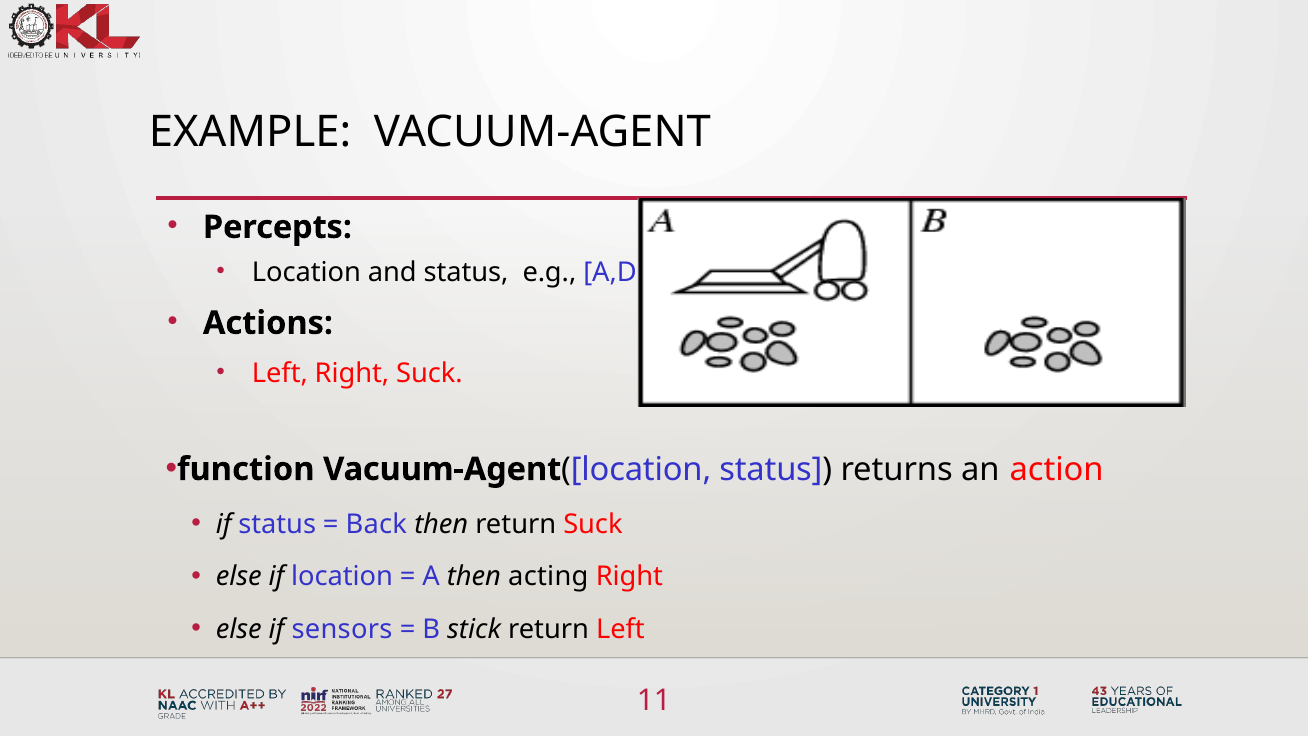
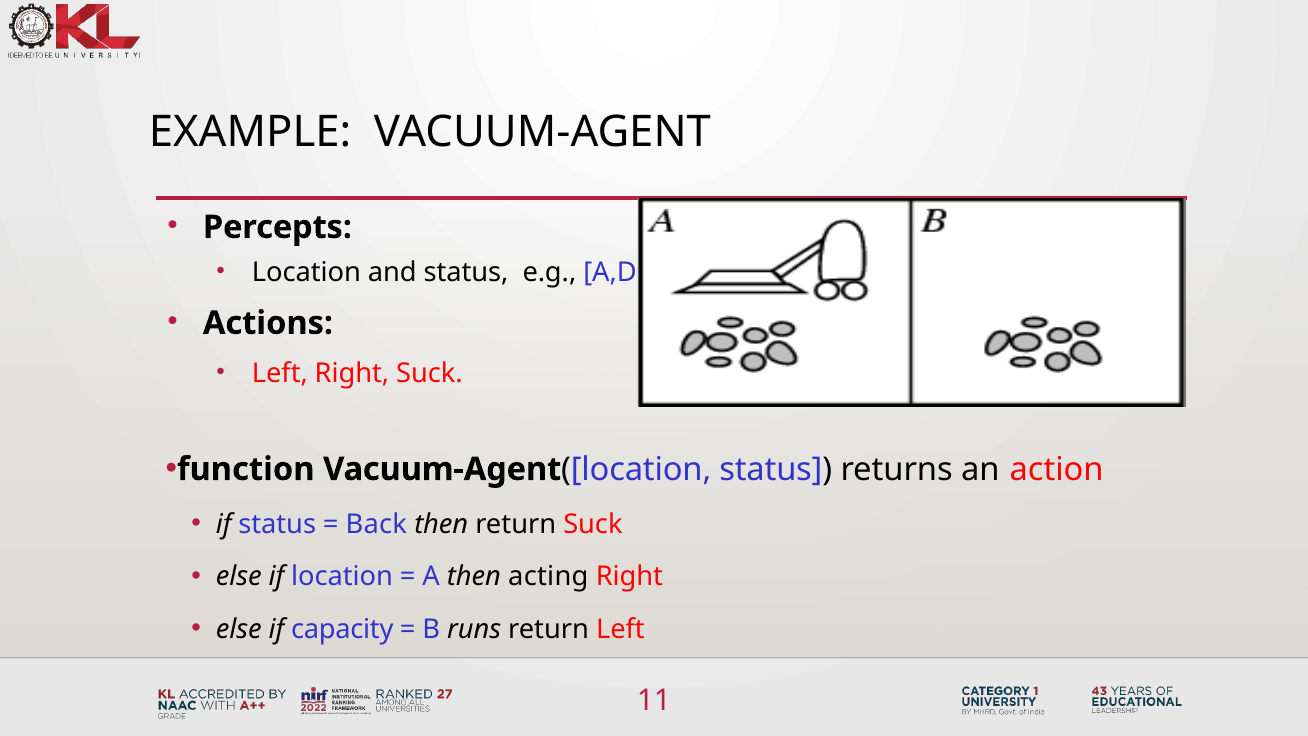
sensors: sensors -> capacity (342, 629)
stick: stick -> runs (474, 629)
